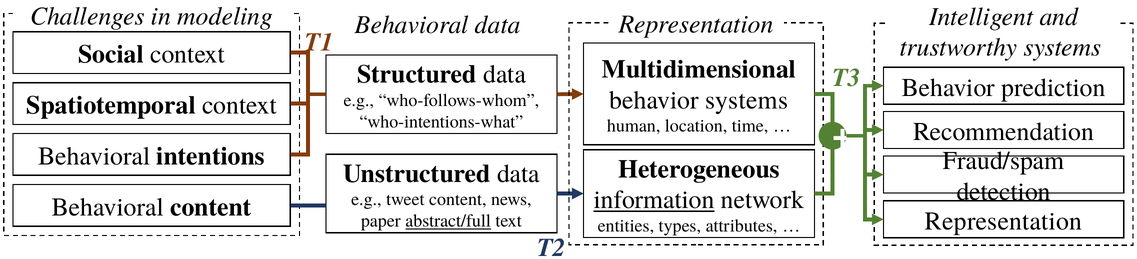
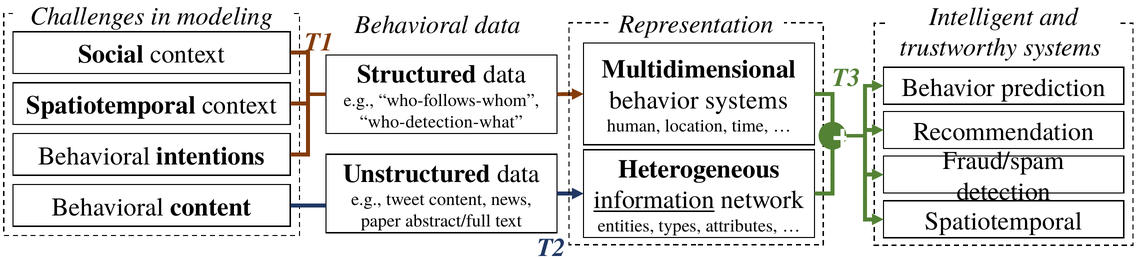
who-intentions-what: who-intentions-what -> who-detection-what (441, 122)
Representation: Representation -> Spatiotemporal (1004, 221)
abstract/full underline: present -> none (448, 221)
